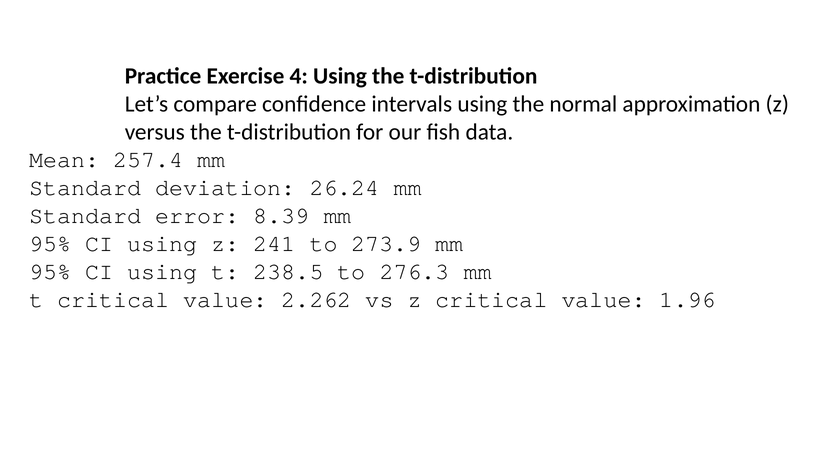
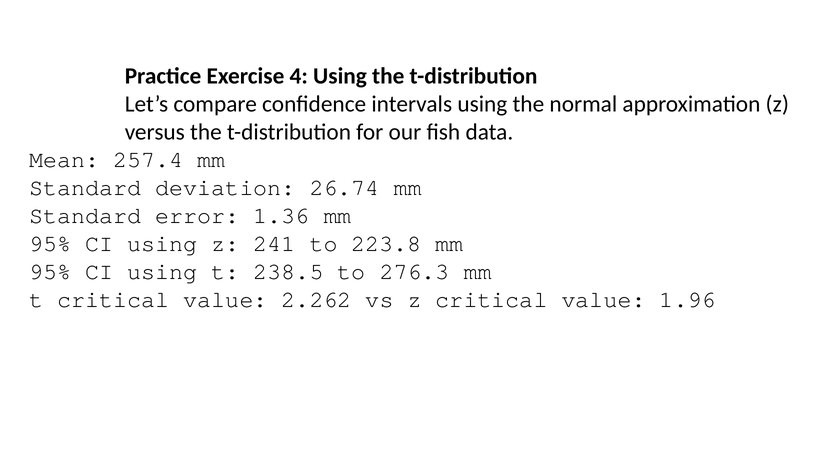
26.24: 26.24 -> 26.74 (344, 188)
8.39: 8.39 -> 1.36 (281, 216)
273.9: 273.9 -> 223.8 (386, 244)
